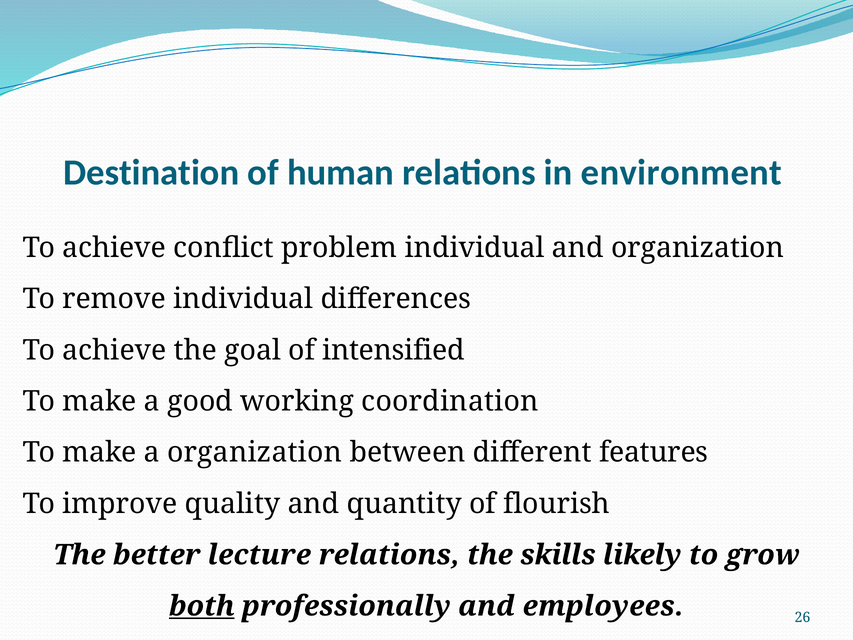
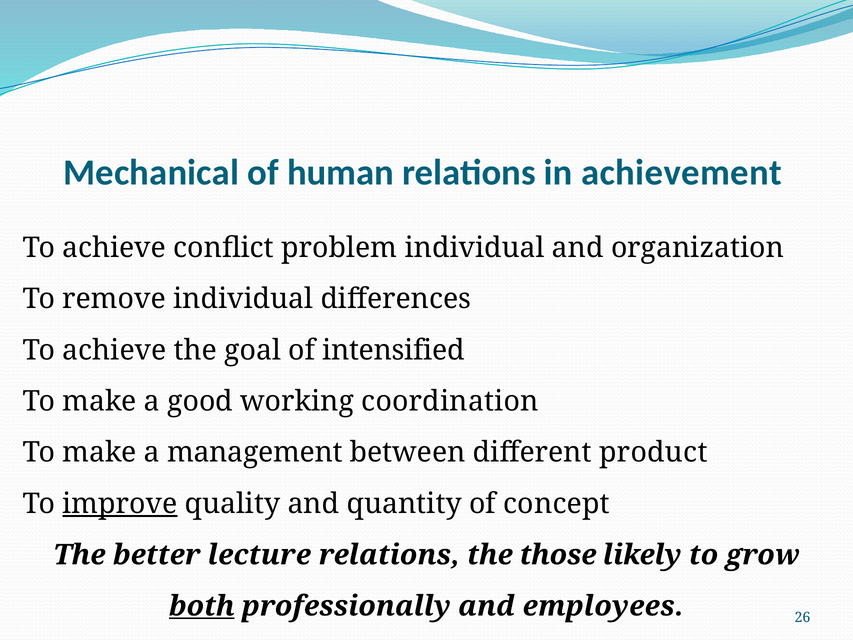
Destination: Destination -> Mechanical (151, 172)
environment: environment -> achievement (682, 172)
a organization: organization -> management (255, 452)
features: features -> product (653, 452)
improve underline: none -> present (120, 504)
flourish: flourish -> concept (557, 504)
skills: skills -> those (558, 555)
